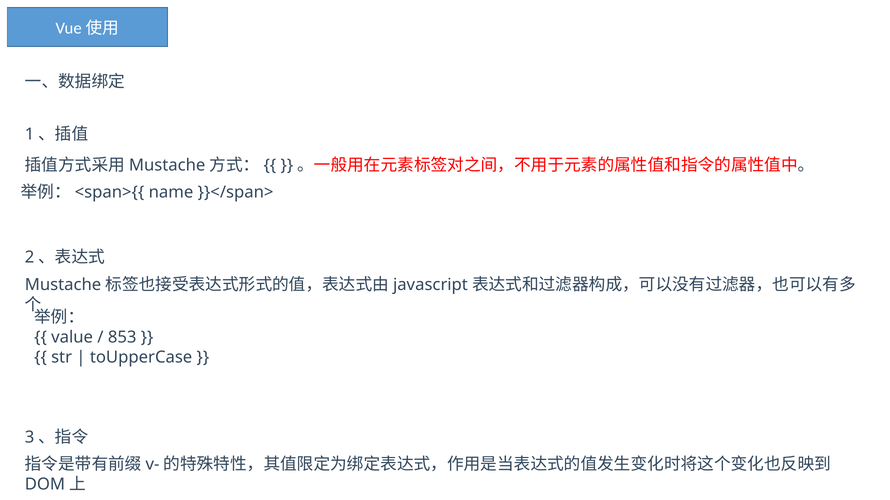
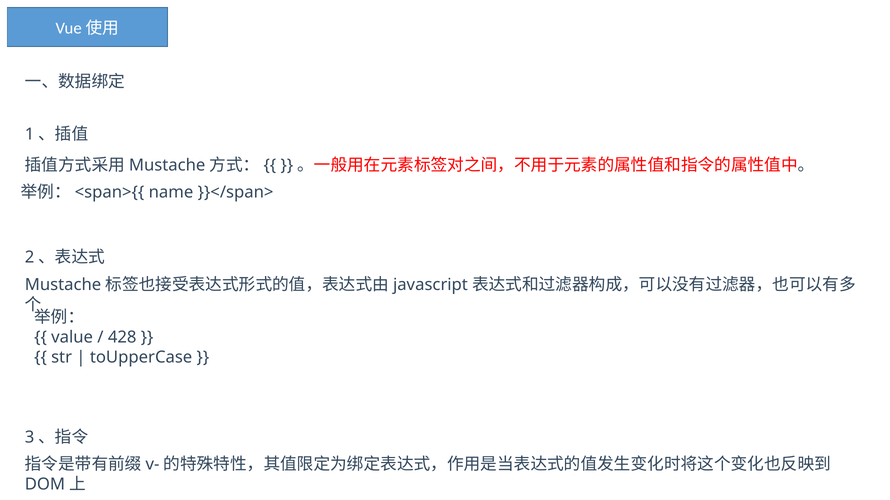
853: 853 -> 428 (122, 338)
